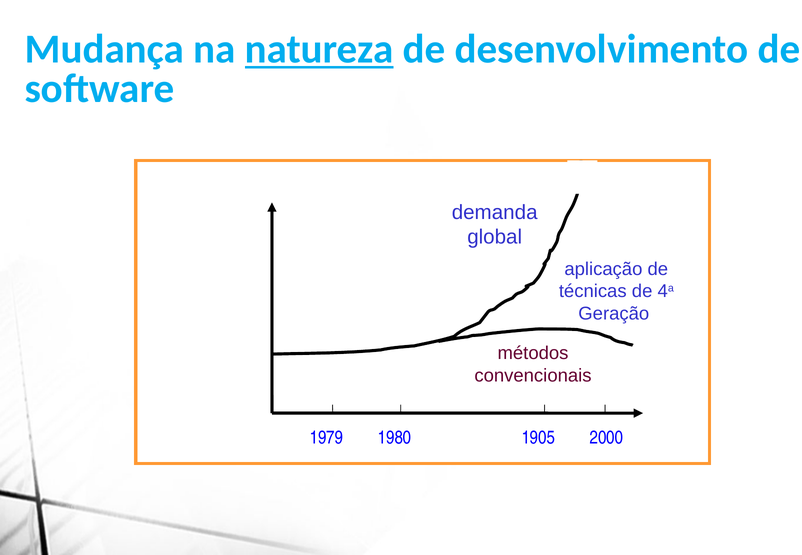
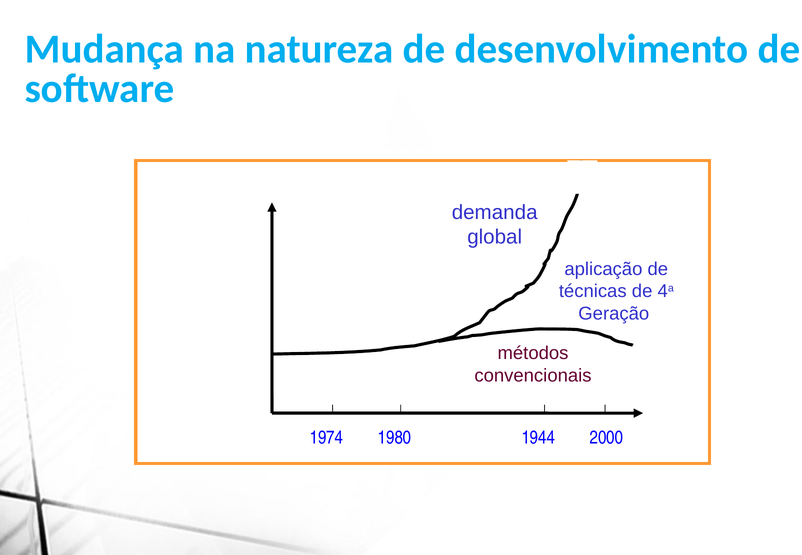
natureza underline: present -> none (319, 49)
1979: 1979 -> 1974 (326, 438)
1905: 1905 -> 1944 (538, 438)
